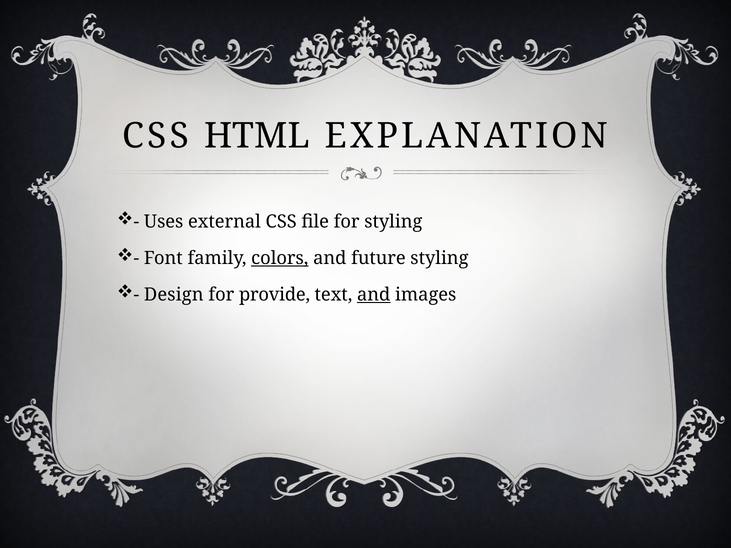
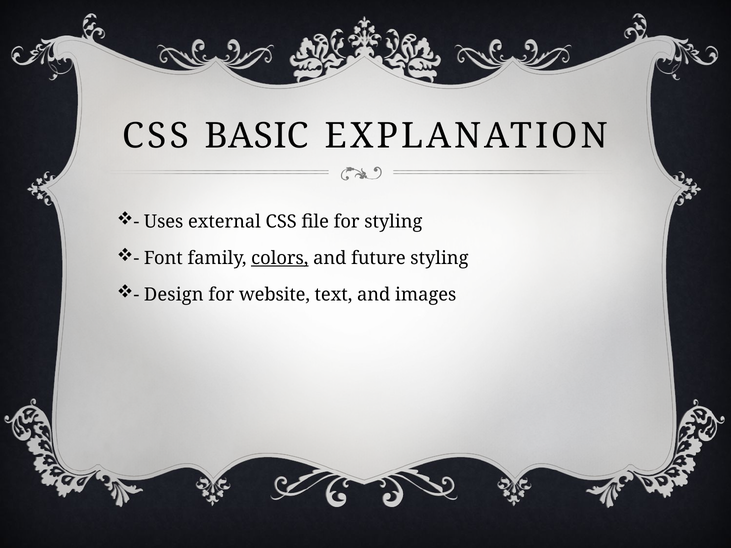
HTML: HTML -> BASIC (257, 136)
provide: provide -> website (275, 295)
and underline: present -> none (374, 295)
